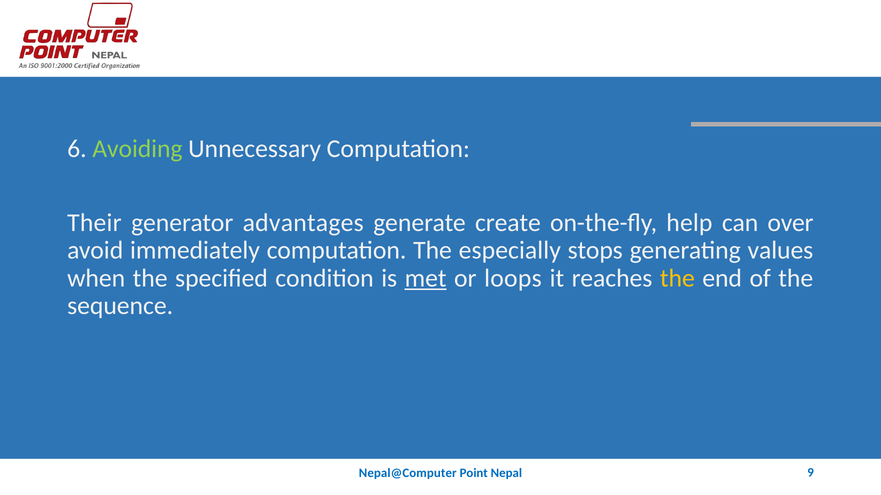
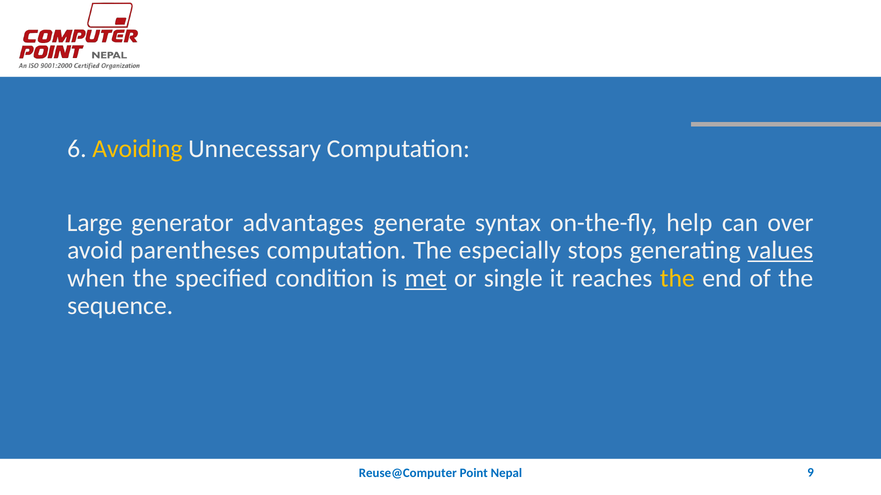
Avoiding colour: light green -> yellow (137, 149)
Their: Their -> Large (95, 223)
create: create -> syntax (508, 223)
immediately: immediately -> parentheses (195, 251)
values underline: none -> present (780, 251)
loops: loops -> single (513, 278)
Nepal@Computer: Nepal@Computer -> Reuse@Computer (408, 473)
